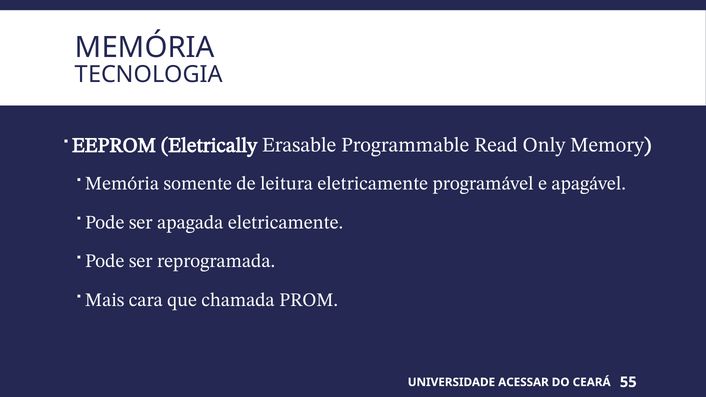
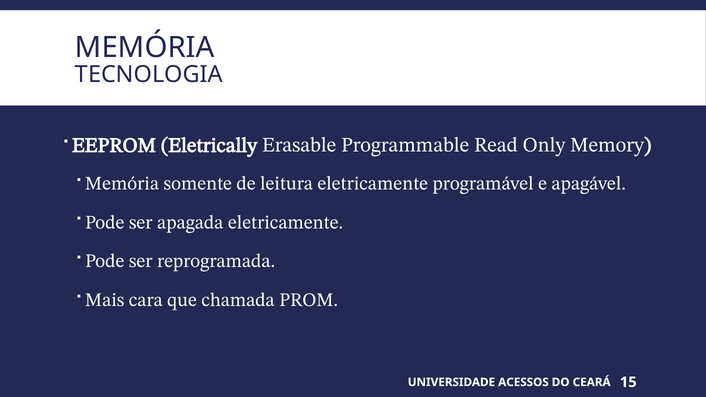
ACESSAR: ACESSAR -> ACESSOS (523, 382)
55: 55 -> 15 (628, 382)
